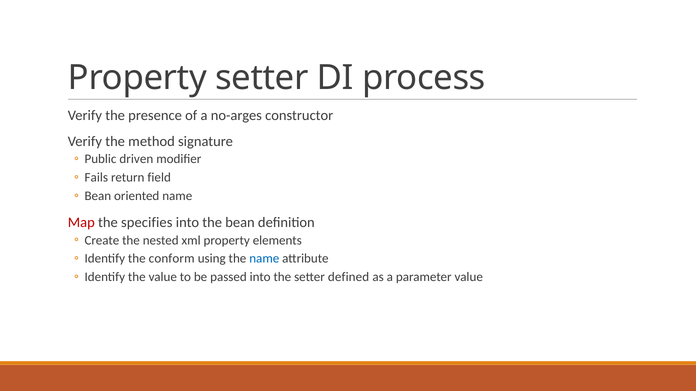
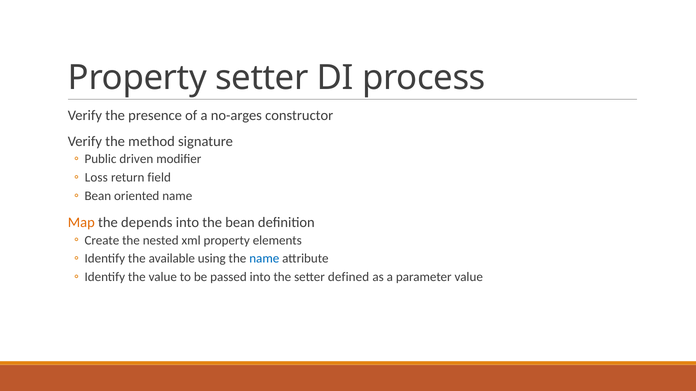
Fails: Fails -> Loss (96, 178)
Map colour: red -> orange (81, 223)
specifies: specifies -> depends (147, 223)
conform: conform -> available (172, 259)
